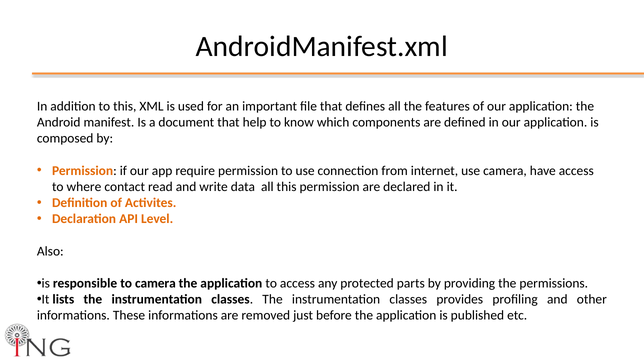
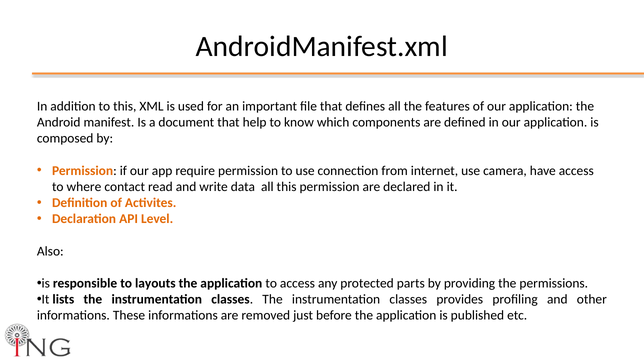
to camera: camera -> layouts (155, 284)
